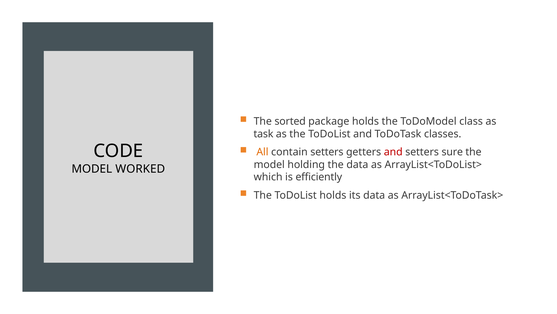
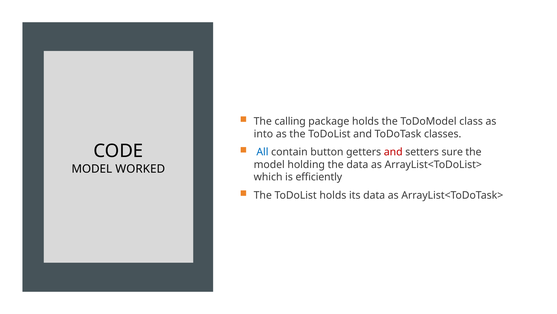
sorted: sorted -> calling (290, 121)
task: task -> into (263, 134)
All colour: orange -> blue (262, 152)
contain setters: setters -> button (327, 152)
